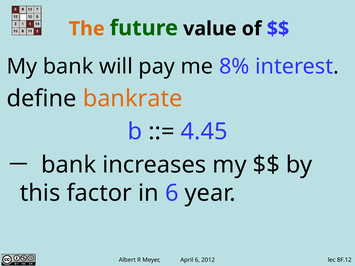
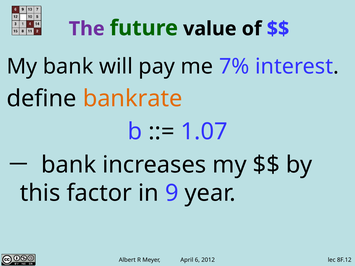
The colour: orange -> purple (87, 29)
8%: 8% -> 7% (234, 67)
4.45: 4.45 -> 1.07 (204, 132)
in 6: 6 -> 9 (172, 193)
